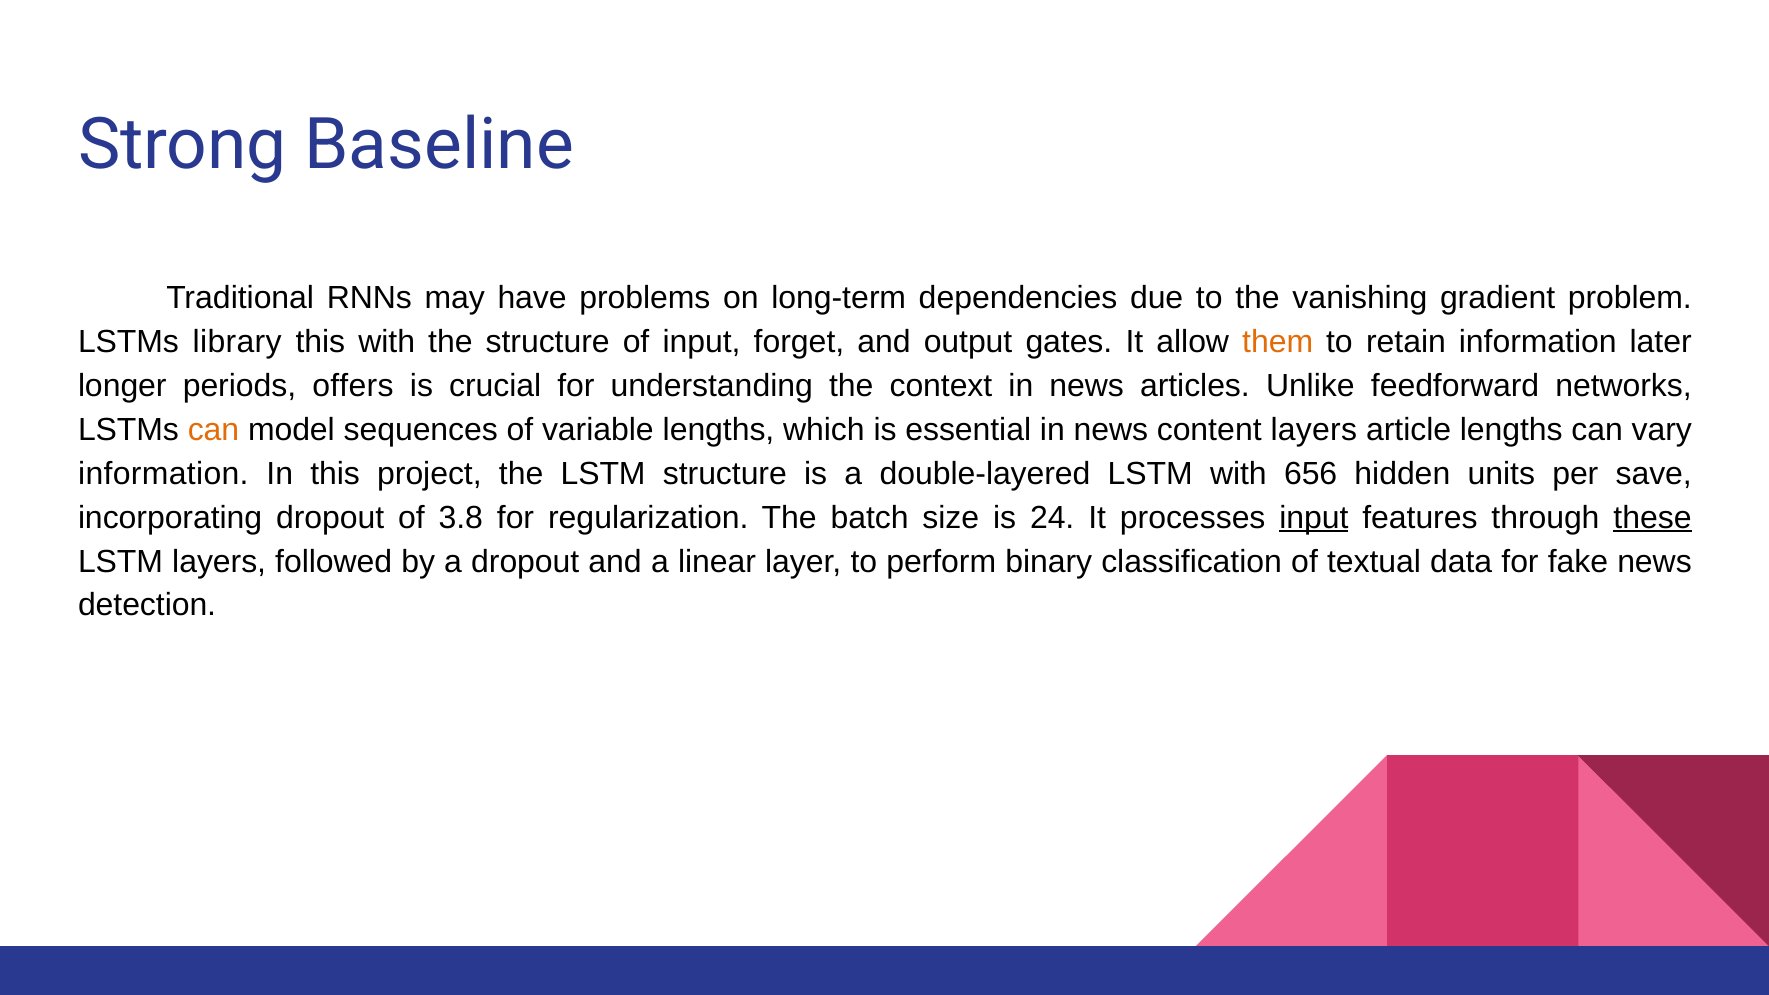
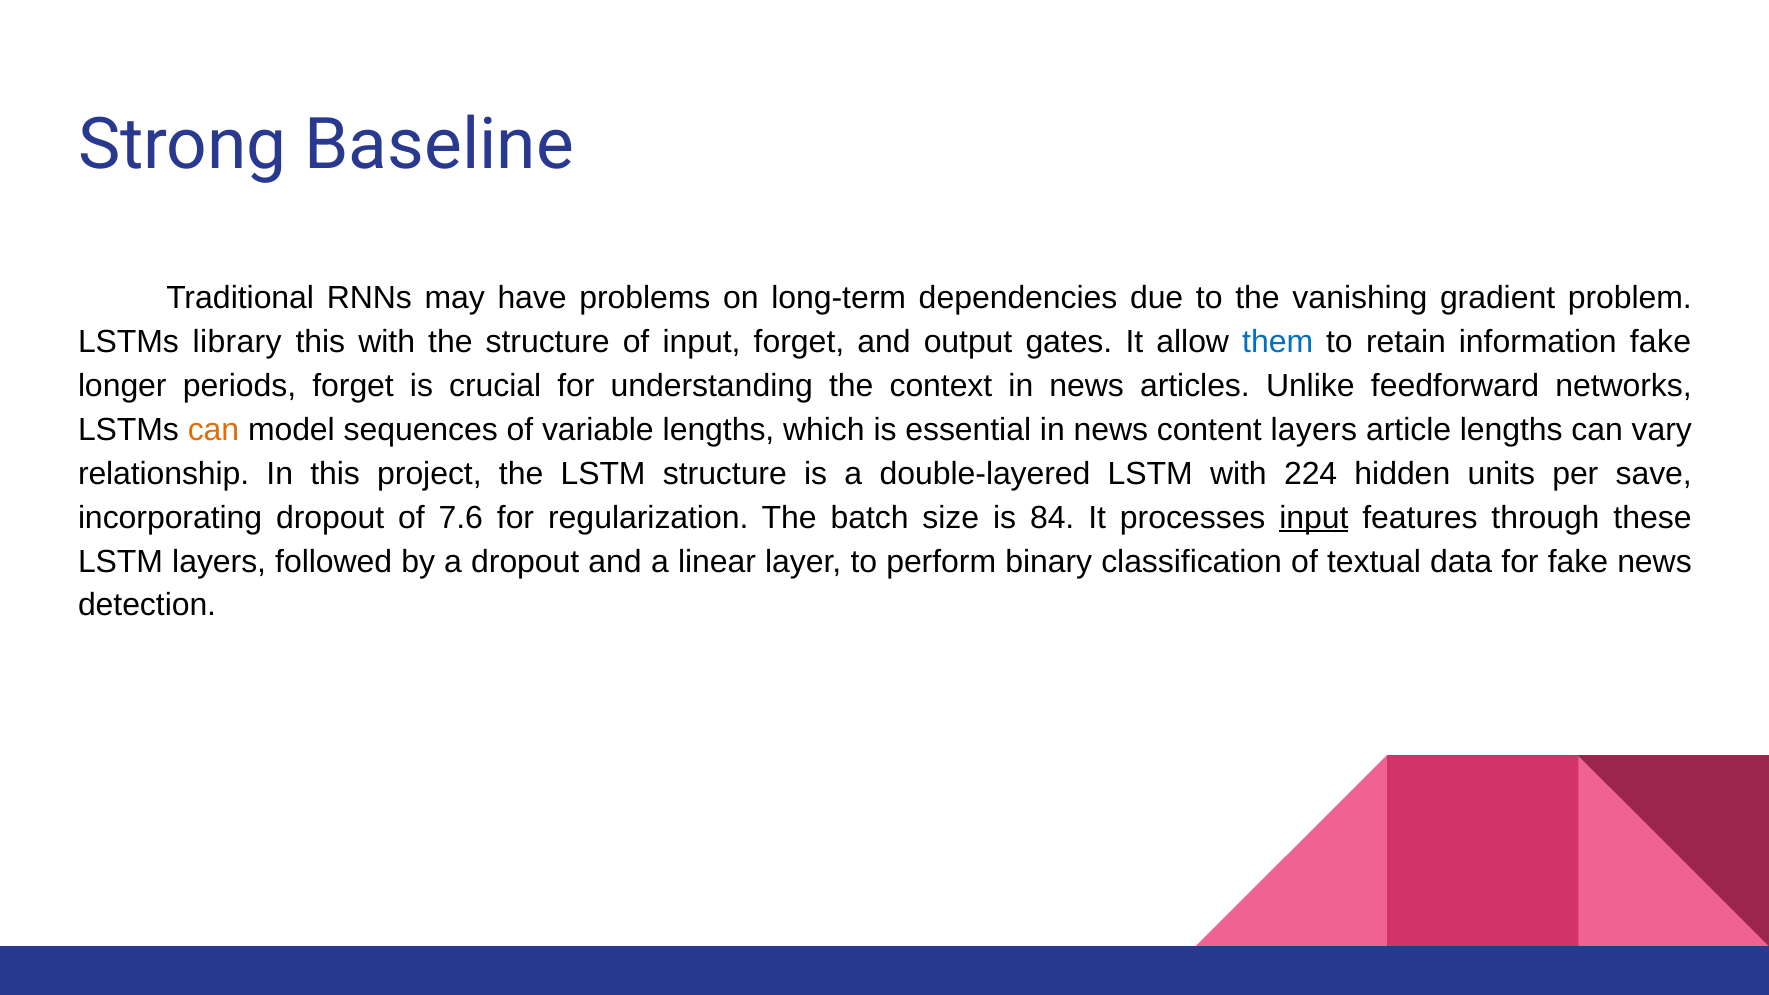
them colour: orange -> blue (1278, 342)
information later: later -> fake (1660, 342)
periods offers: offers -> forget (353, 386)
information: information -> relationship (164, 474)
656: 656 -> 224 (1311, 474)
3.8: 3.8 -> 7.6 (461, 518)
24: 24 -> 84 (1052, 518)
these underline: present -> none (1653, 518)
